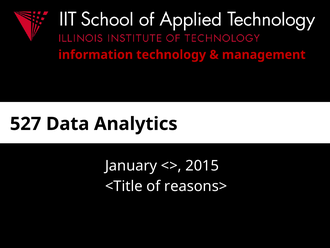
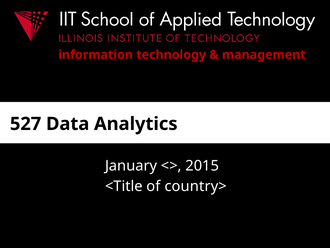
reasons>: reasons> -> country> (196, 186)
